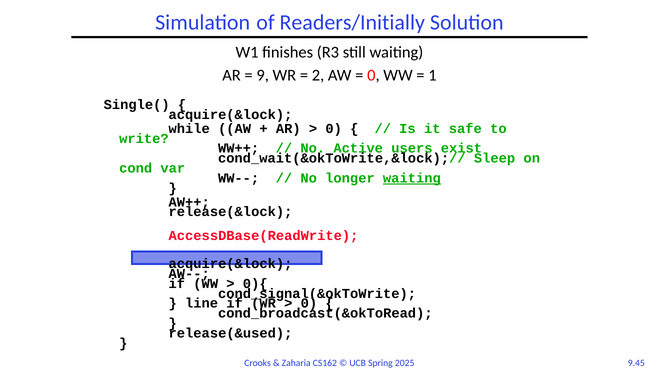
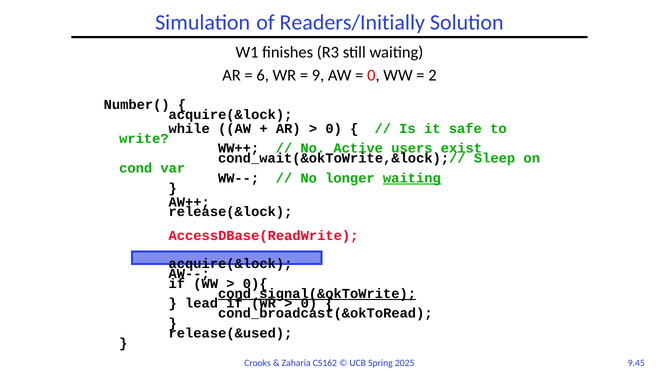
9: 9 -> 6 (263, 75)
2: 2 -> 9 (318, 75)
1: 1 -> 2 (432, 75)
Single(: Single( -> Number( (137, 105)
cond_signal(&okToWrite underline: none -> present (317, 293)
line: line -> lead (202, 303)
